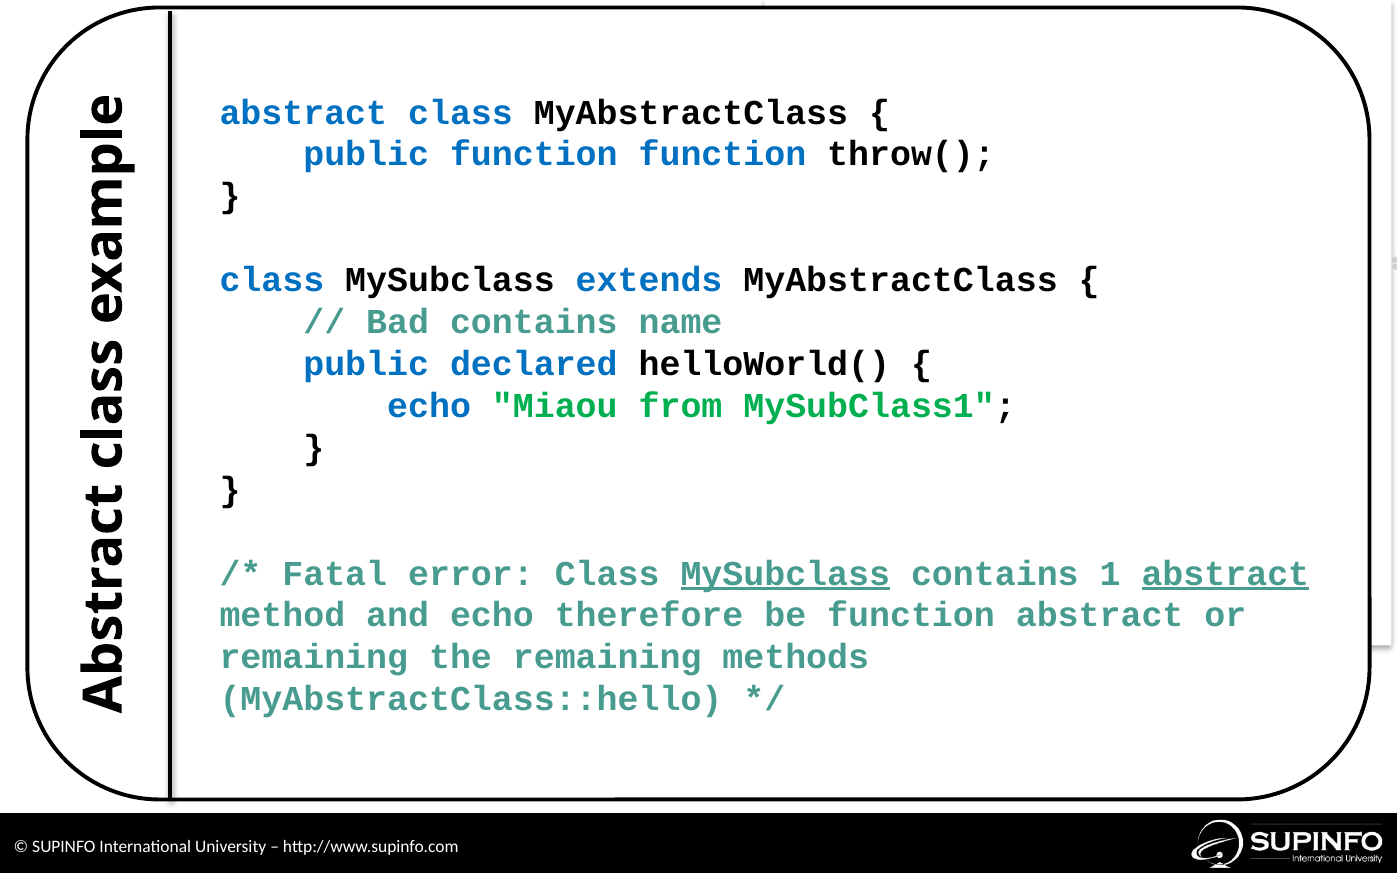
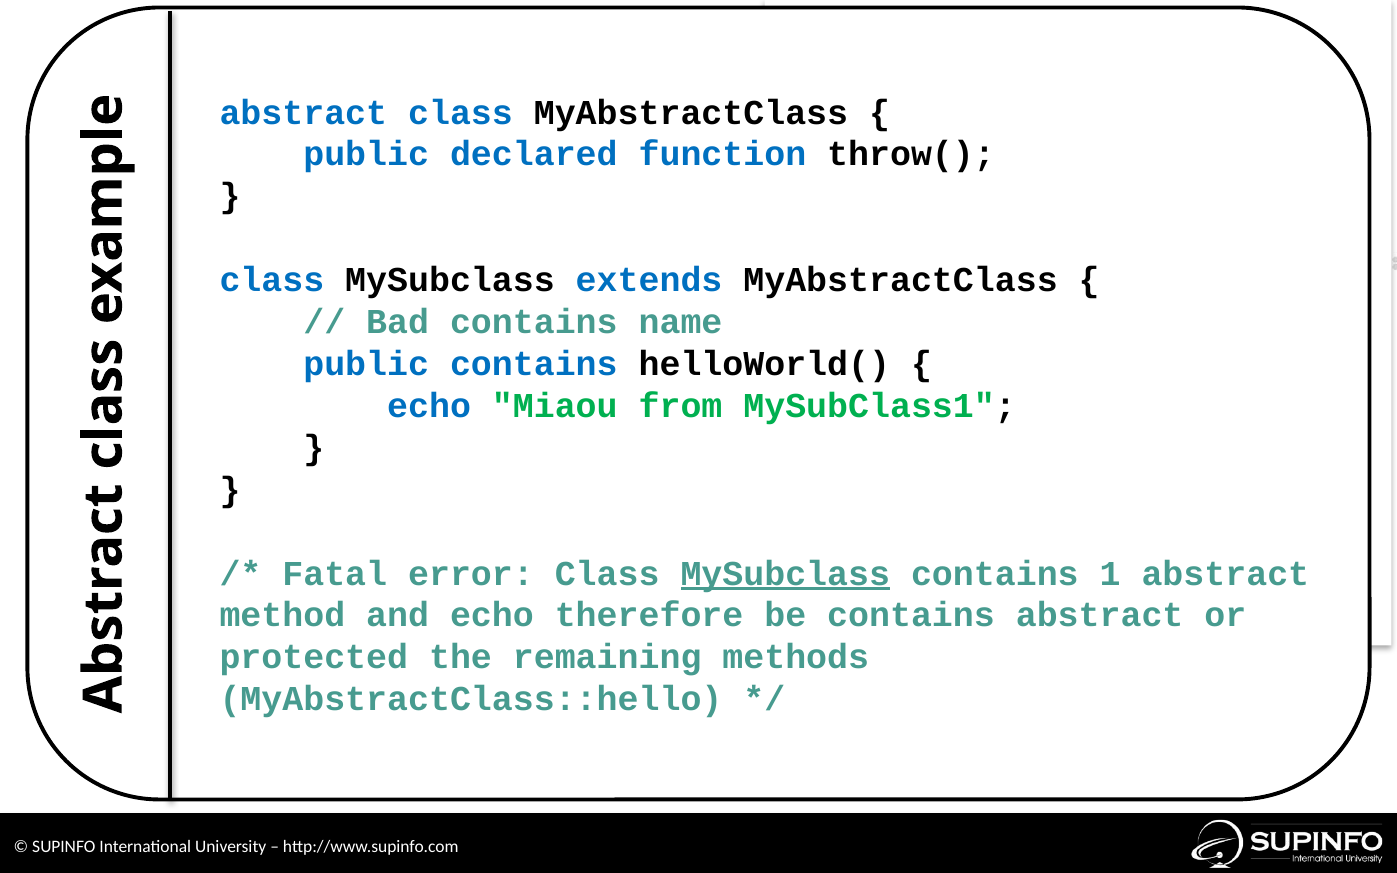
public function: function -> declared (534, 154)
public declared: declared -> contains (534, 364)
abstract underline: present -> none (1225, 574)
be function: function -> contains (911, 615)
remaining: remaining -> protected (314, 657)
